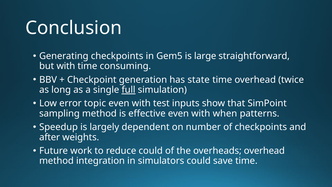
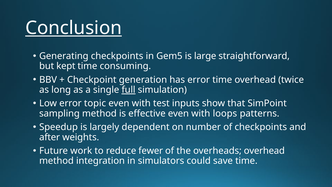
Conclusion underline: none -> present (74, 28)
but with: with -> kept (66, 66)
has state: state -> error (199, 80)
when: when -> loops (225, 113)
reduce could: could -> fewer (151, 151)
